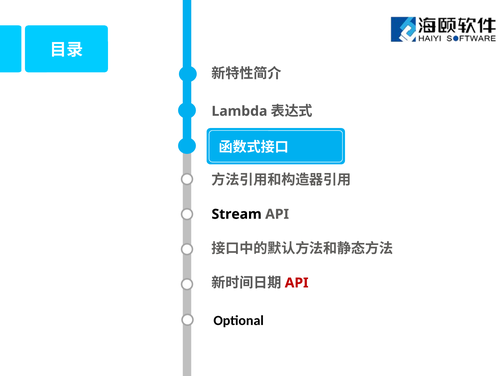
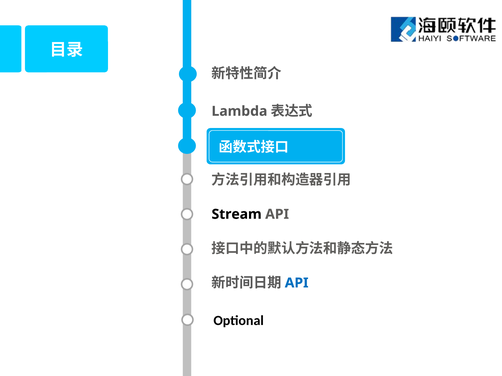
API colour: red -> blue (297, 283)
